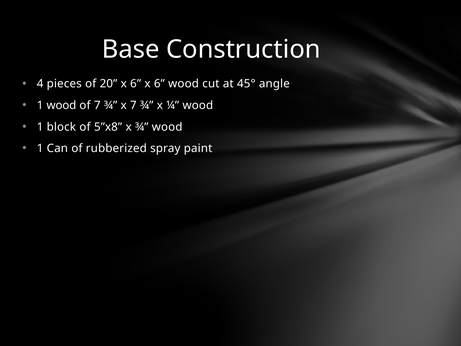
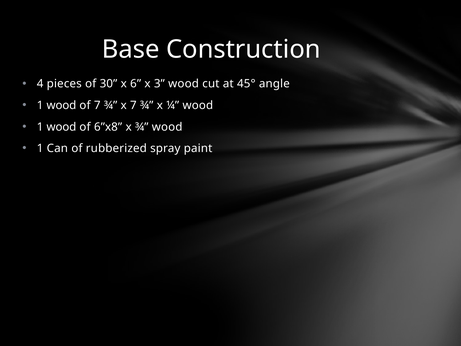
20: 20 -> 30 (108, 84)
6 x 6: 6 -> 3 (159, 84)
block: block -> wood (61, 127)
5”x8: 5”x8 -> 6”x8 (108, 127)
